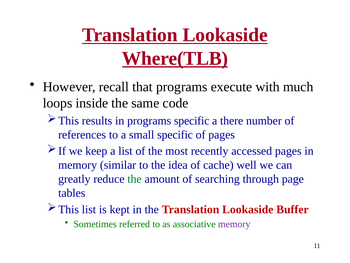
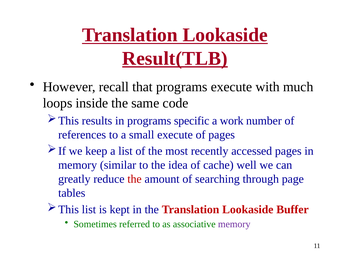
Where(TLB: Where(TLB -> Result(TLB (175, 58)
there: there -> work (232, 120)
small specific: specific -> execute (175, 134)
the colour: green -> red (135, 179)
